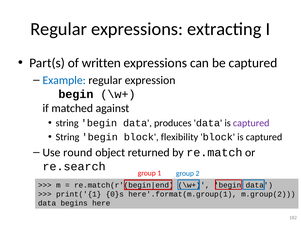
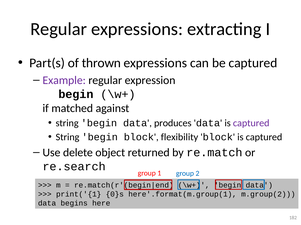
written: written -> thrown (101, 63)
Example colour: blue -> purple (64, 80)
round: round -> delete (78, 153)
